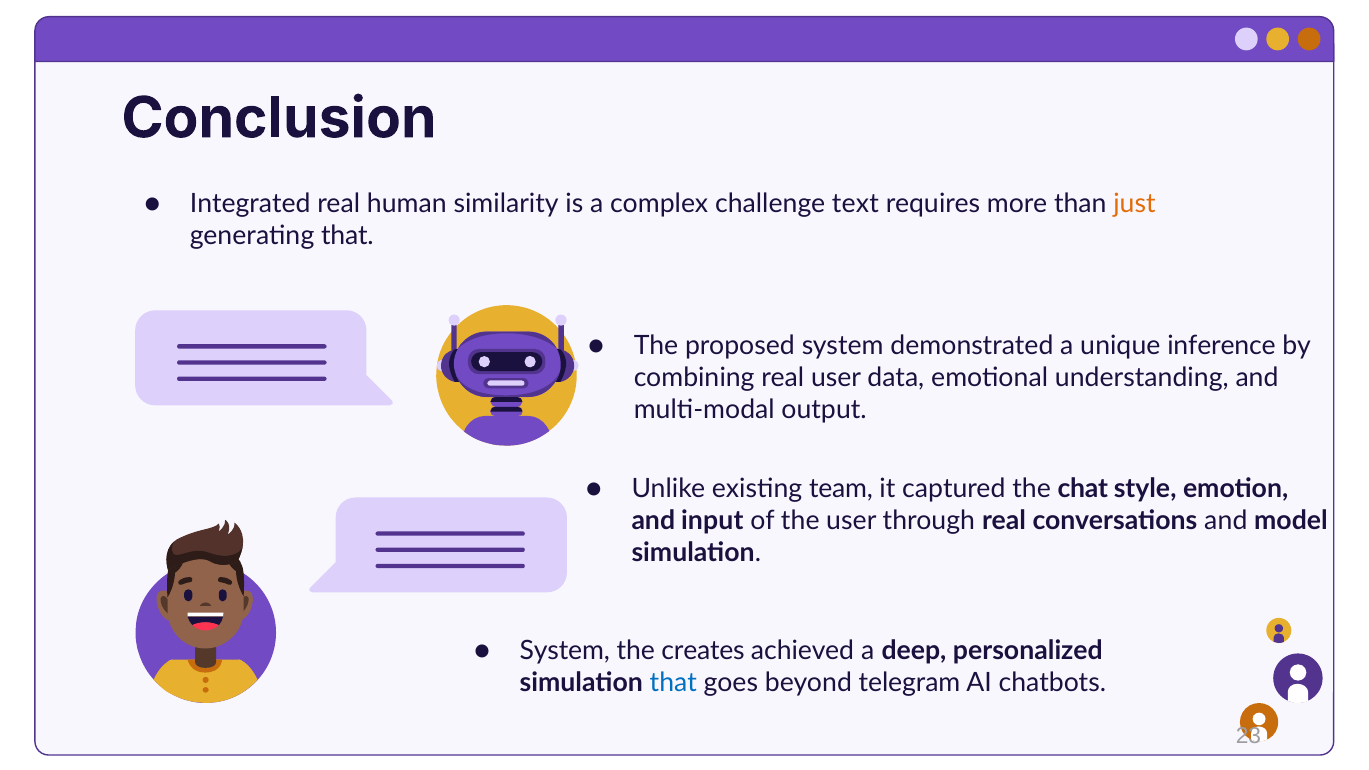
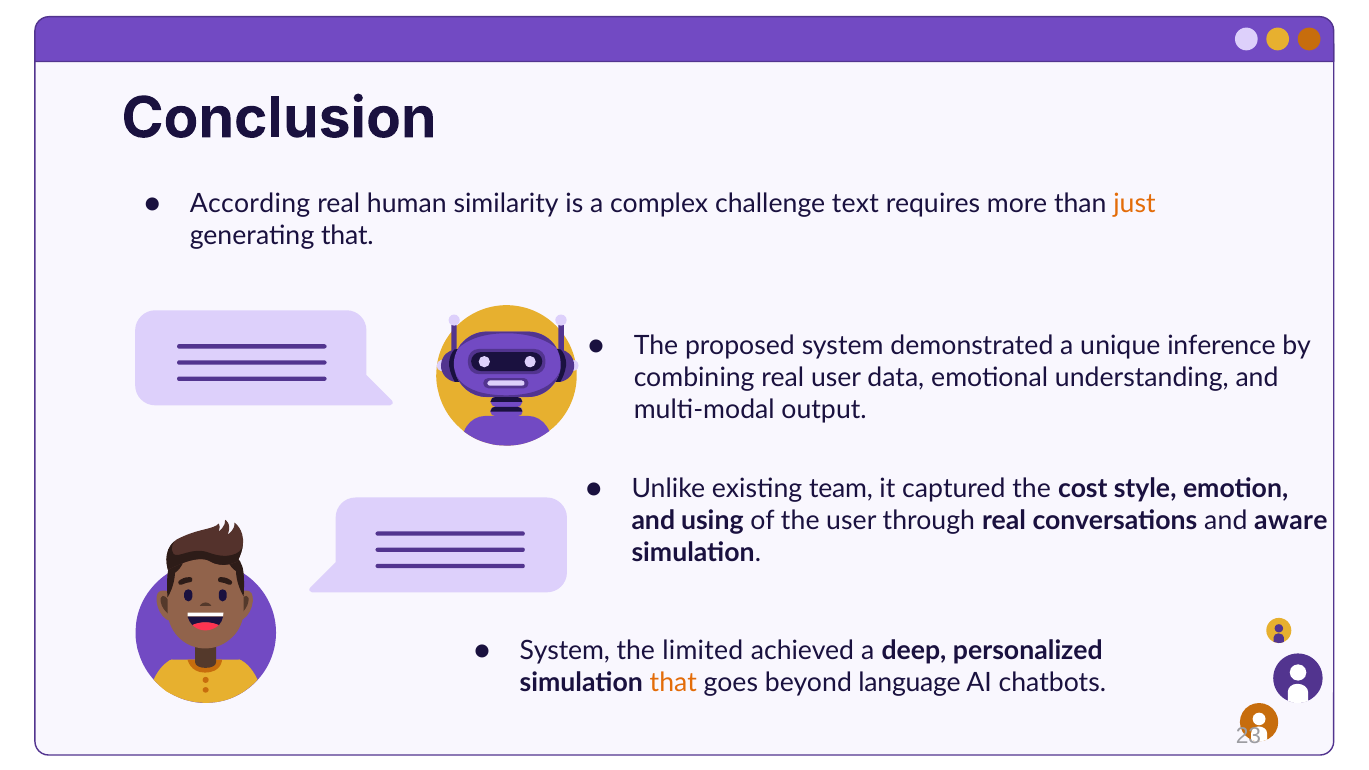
Integrated: Integrated -> According (250, 204)
chat: chat -> cost (1083, 489)
input: input -> using (712, 521)
model: model -> aware (1291, 521)
creates: creates -> limited (703, 651)
that colour: blue -> orange (673, 683)
telegram: telegram -> language (910, 683)
